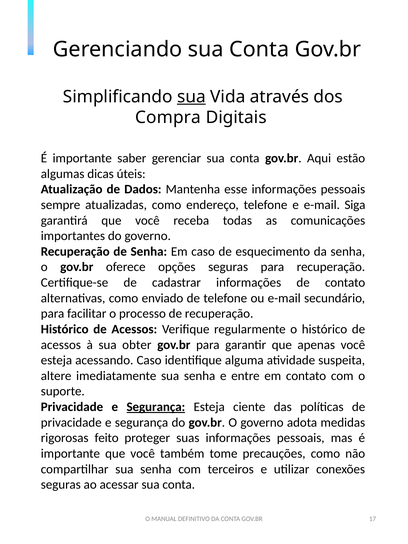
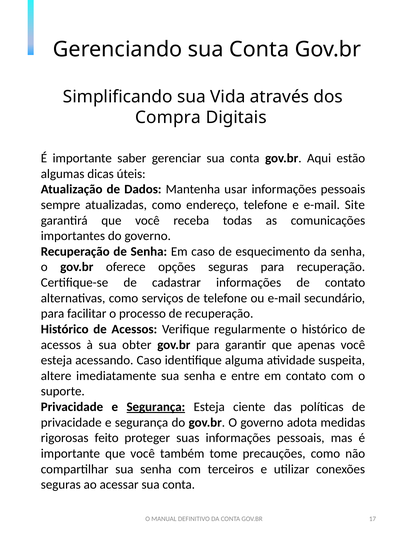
sua underline: present -> none (191, 97)
esse: esse -> usar (236, 189)
Siga: Siga -> Site (355, 205)
enviado: enviado -> serviços (163, 298)
